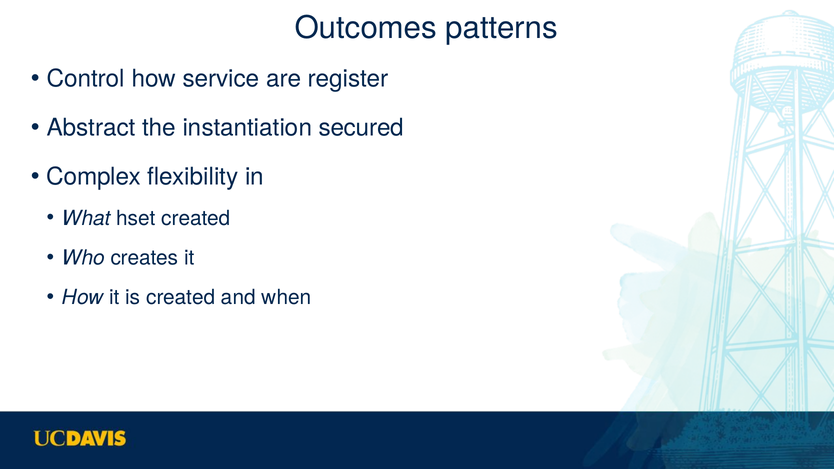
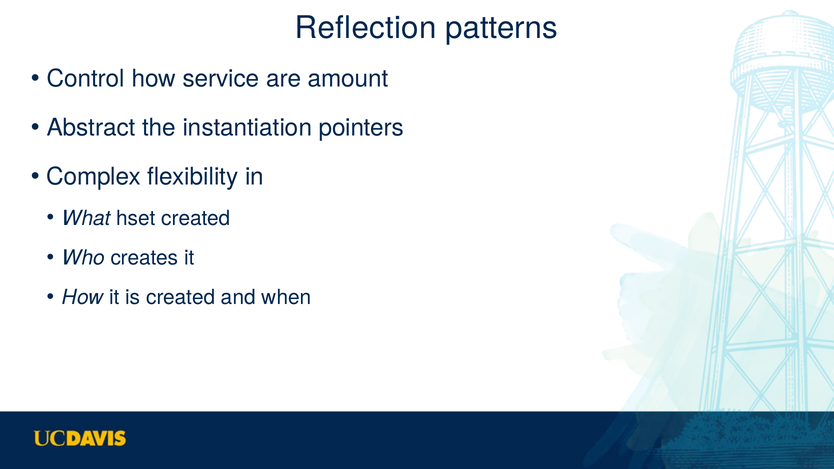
Outcomes: Outcomes -> Reflection (366, 28)
register: register -> amount (348, 79)
secured: secured -> pointers (361, 128)
